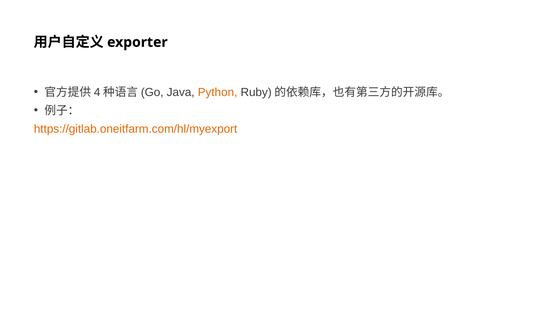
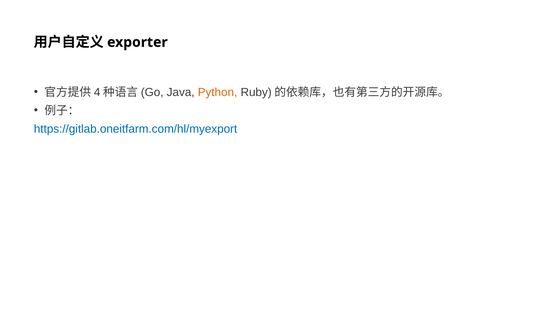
https://gitlab.oneitfarm.com/hl/myexport colour: orange -> blue (136, 129)
